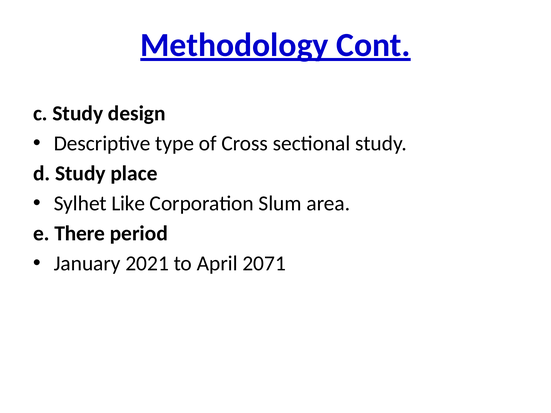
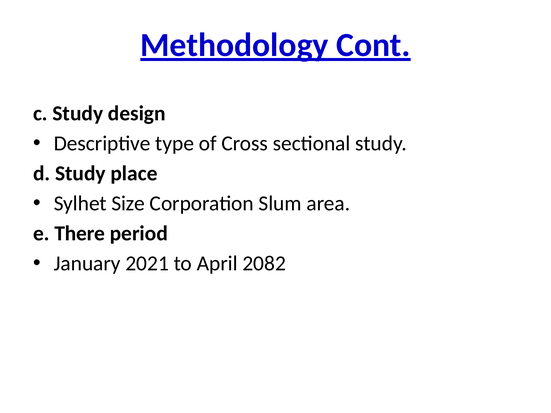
Like: Like -> Size (128, 204)
2071: 2071 -> 2082 (264, 264)
